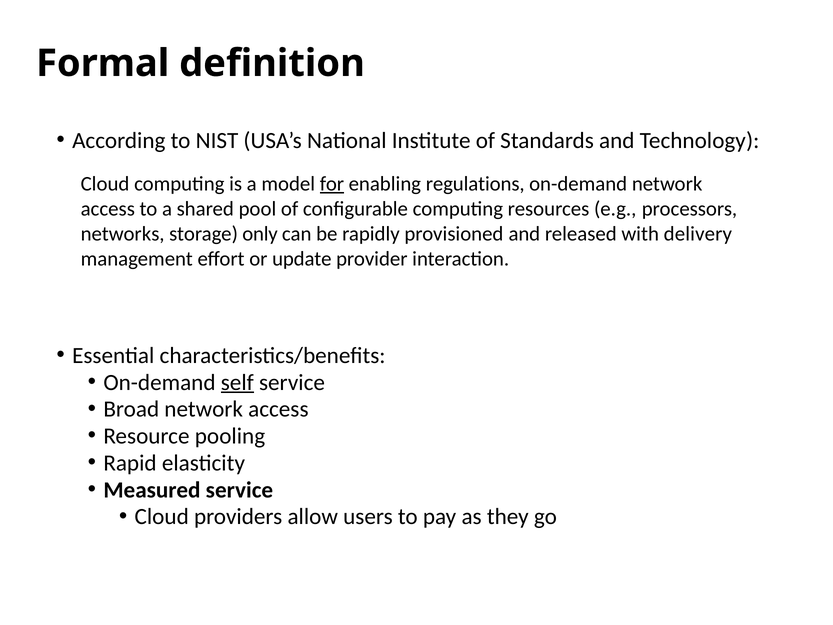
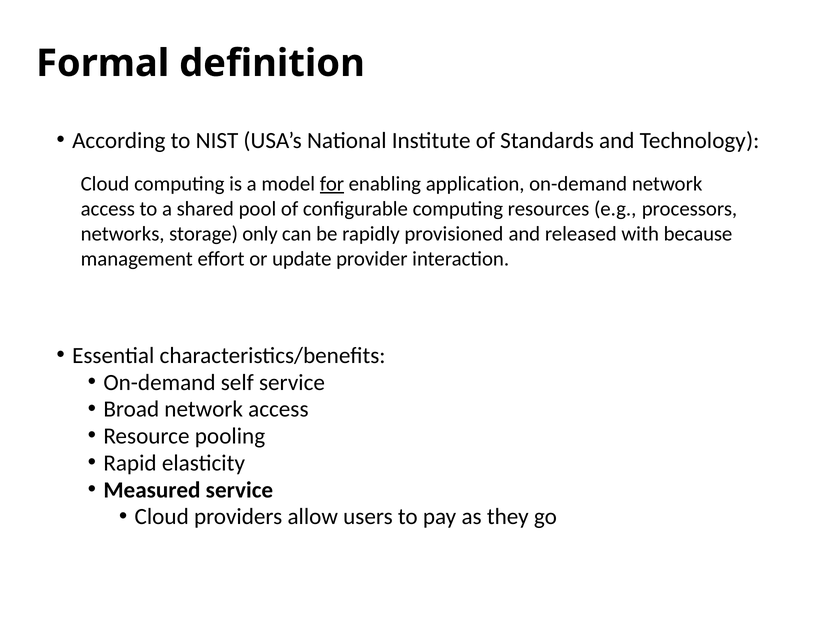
regulations: regulations -> application (475, 184)
delivery: delivery -> because (698, 234)
self underline: present -> none (237, 382)
